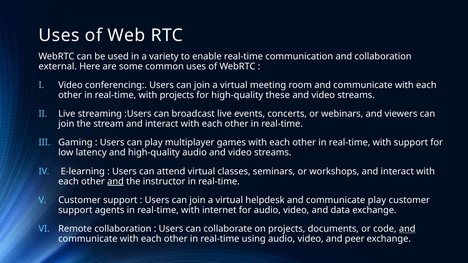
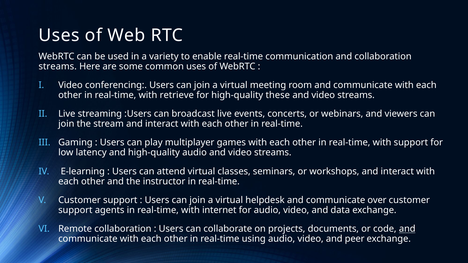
external: external -> streams (58, 66)
with projects: projects -> retrieve (177, 95)
and underline: present -> none (116, 182)
communicate play: play -> over (377, 200)
